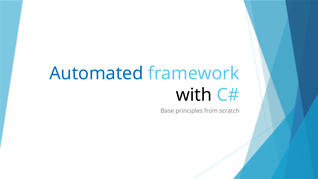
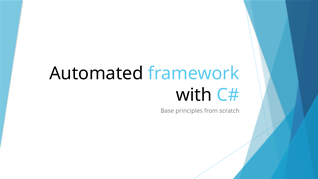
Automated colour: blue -> black (96, 74)
